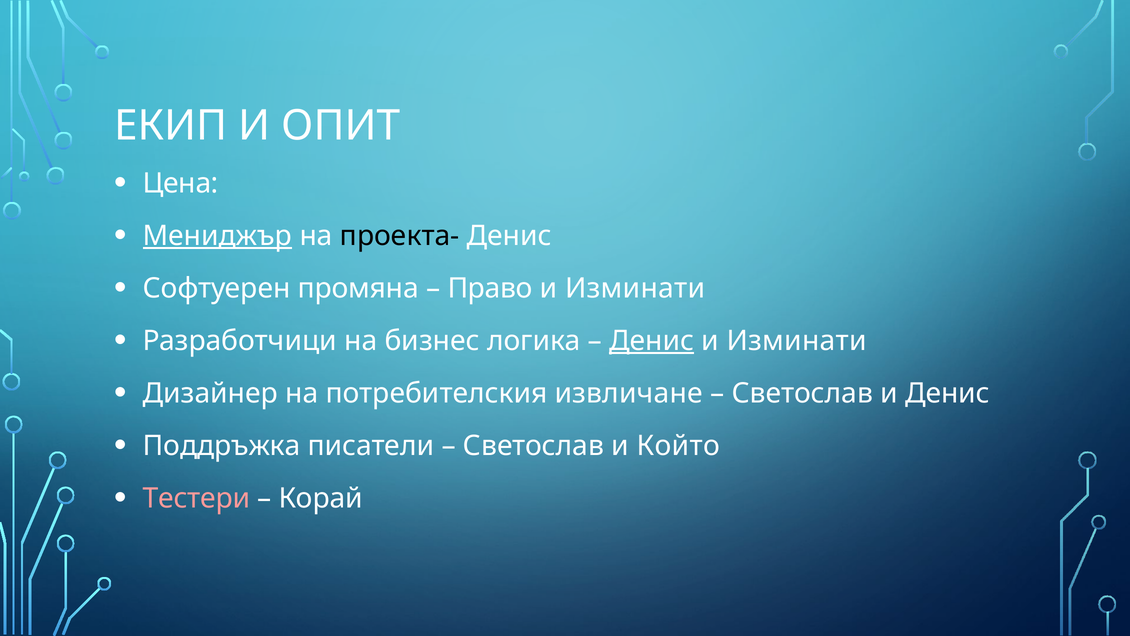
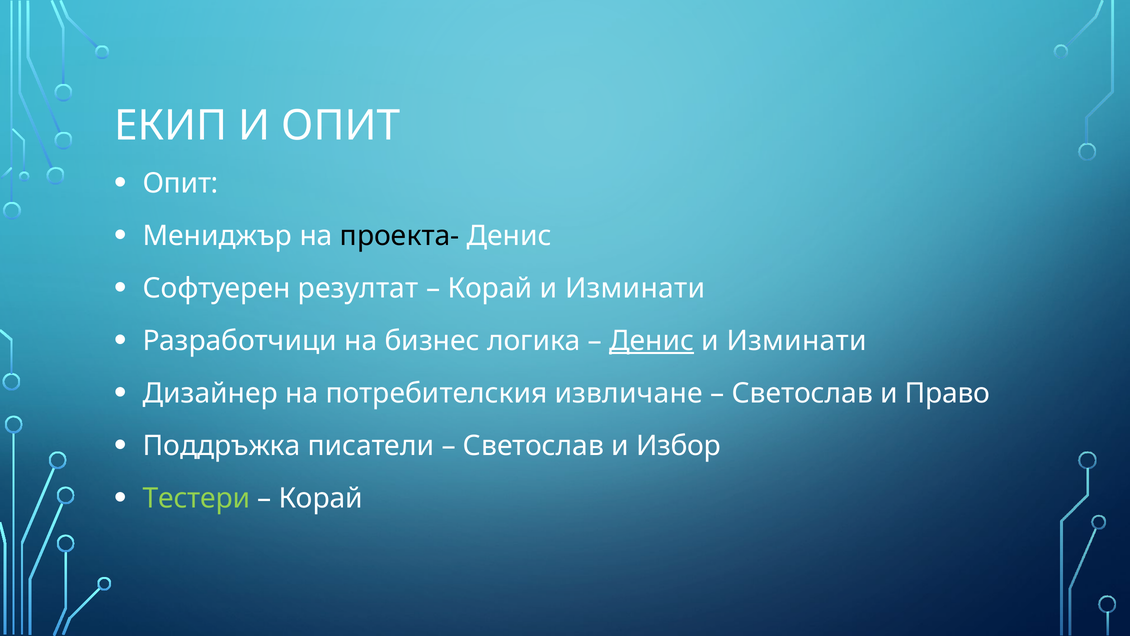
Цена: Цена -> Опит (181, 183)
Мениджър underline: present -> none (217, 236)
промяна: промяна -> резултат (358, 288)
Право: Право -> Корай (490, 288)
и Денис: Денис -> Право (947, 393)
Който: Който -> Избор (679, 446)
Тестери colour: pink -> light green (196, 498)
